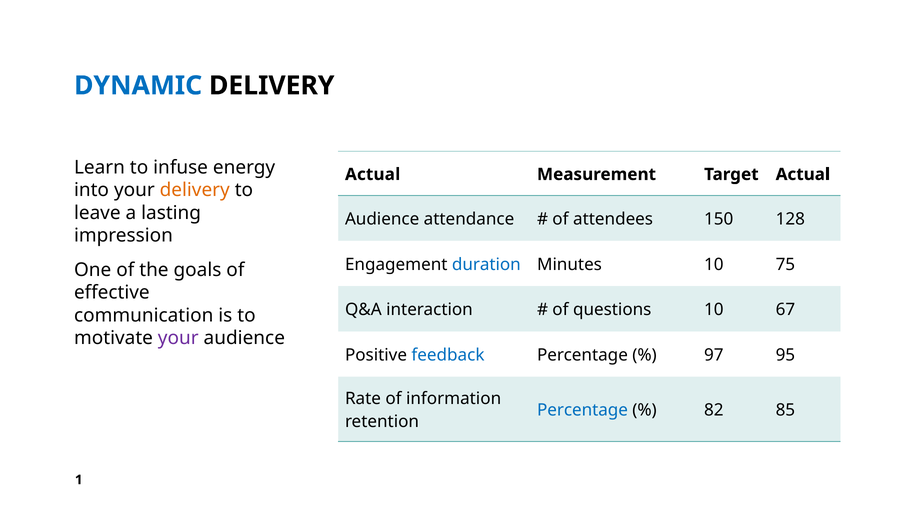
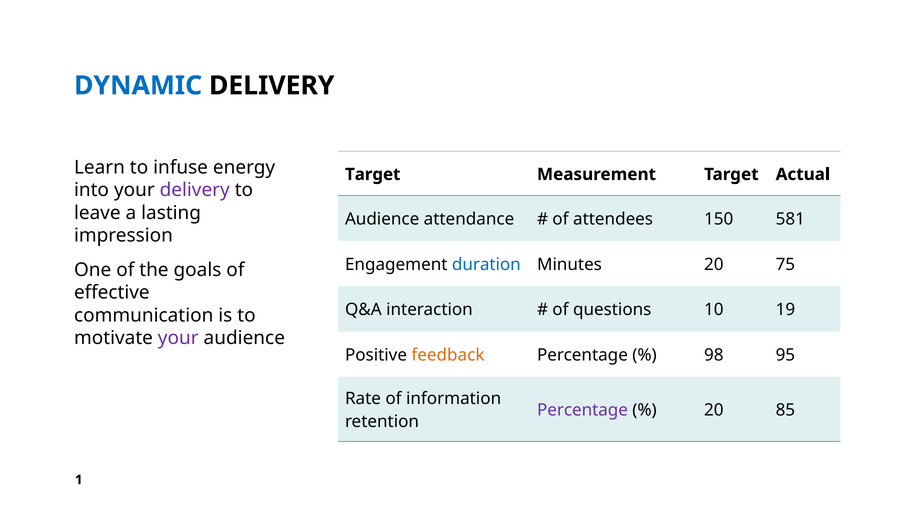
Actual: Actual -> Target (373, 175)
delivery colour: orange -> purple (195, 190)
128: 128 -> 581 (790, 219)
Minutes 10: 10 -> 20 (714, 265)
67: 67 -> 19 (785, 310)
feedback colour: blue -> orange (448, 355)
97: 97 -> 98 (714, 355)
Percentage colour: blue -> purple (582, 410)
82: 82 -> 20 (714, 410)
